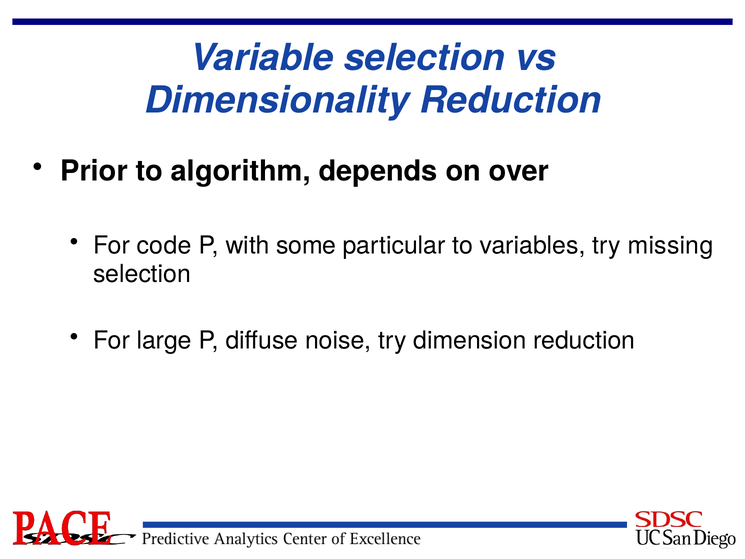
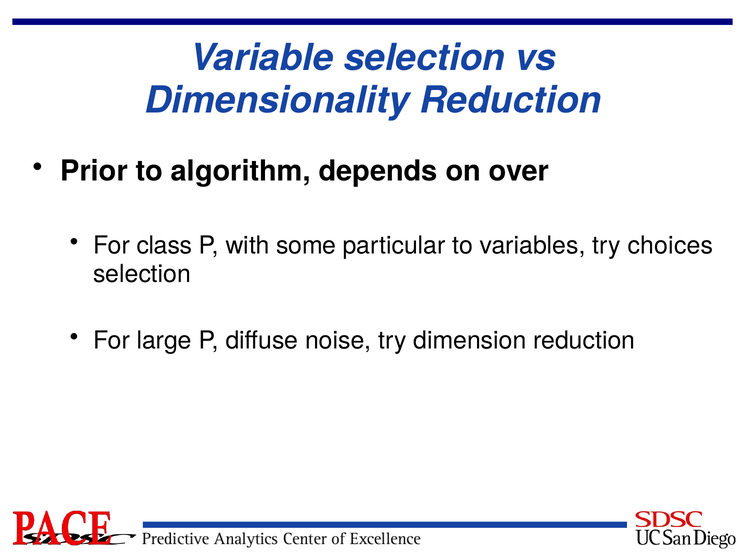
code: code -> class (164, 245)
missing: missing -> choices (671, 245)
